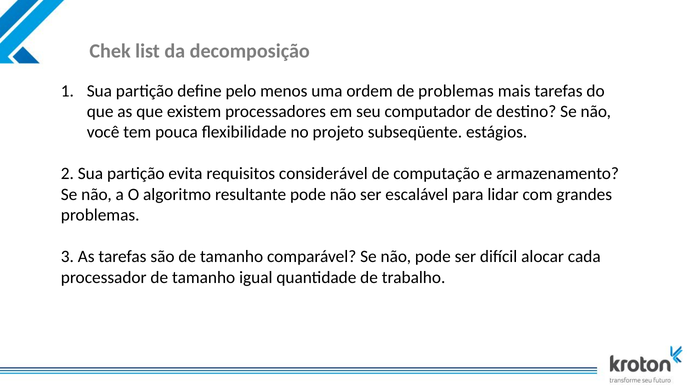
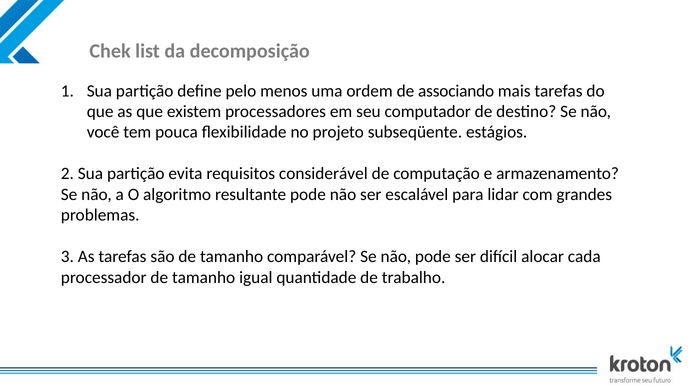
de problemas: problemas -> associando (456, 91)
